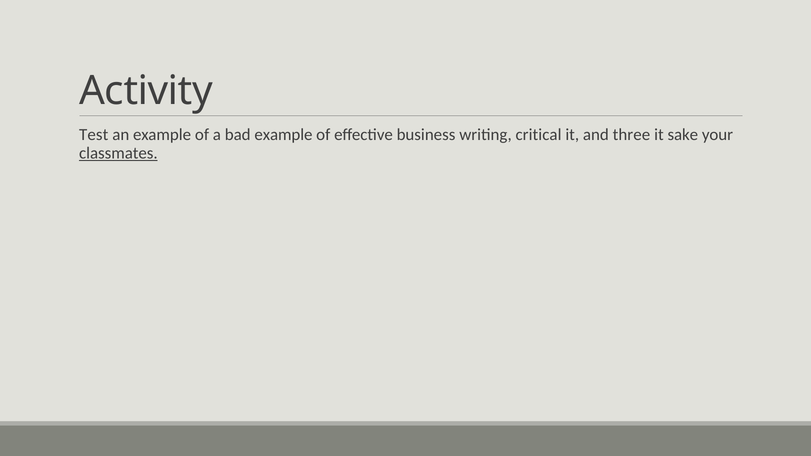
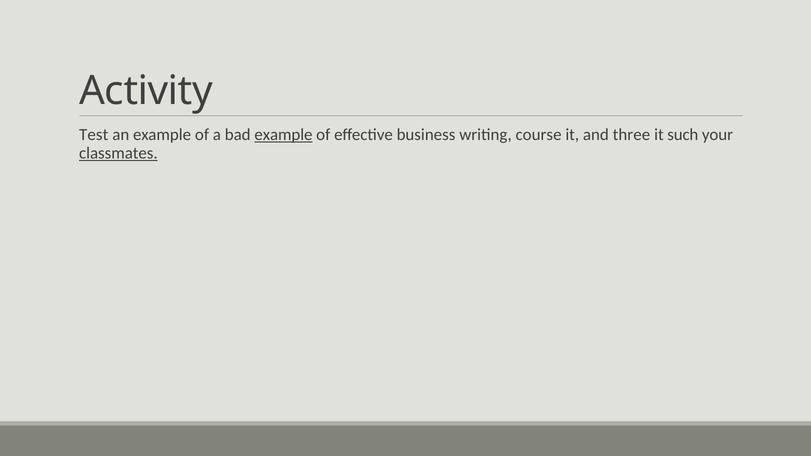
example underline: none -> present (283, 135)
critical: critical -> course (539, 135)
sake: sake -> such (683, 135)
